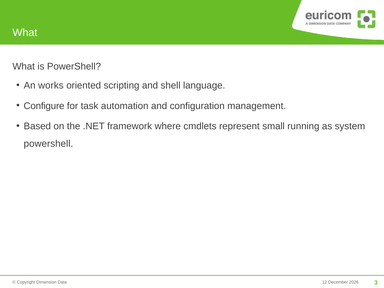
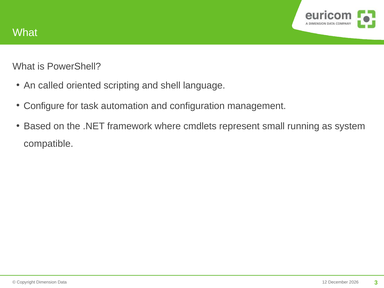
works: works -> called (51, 85)
powershell: powershell -> compatible (48, 144)
